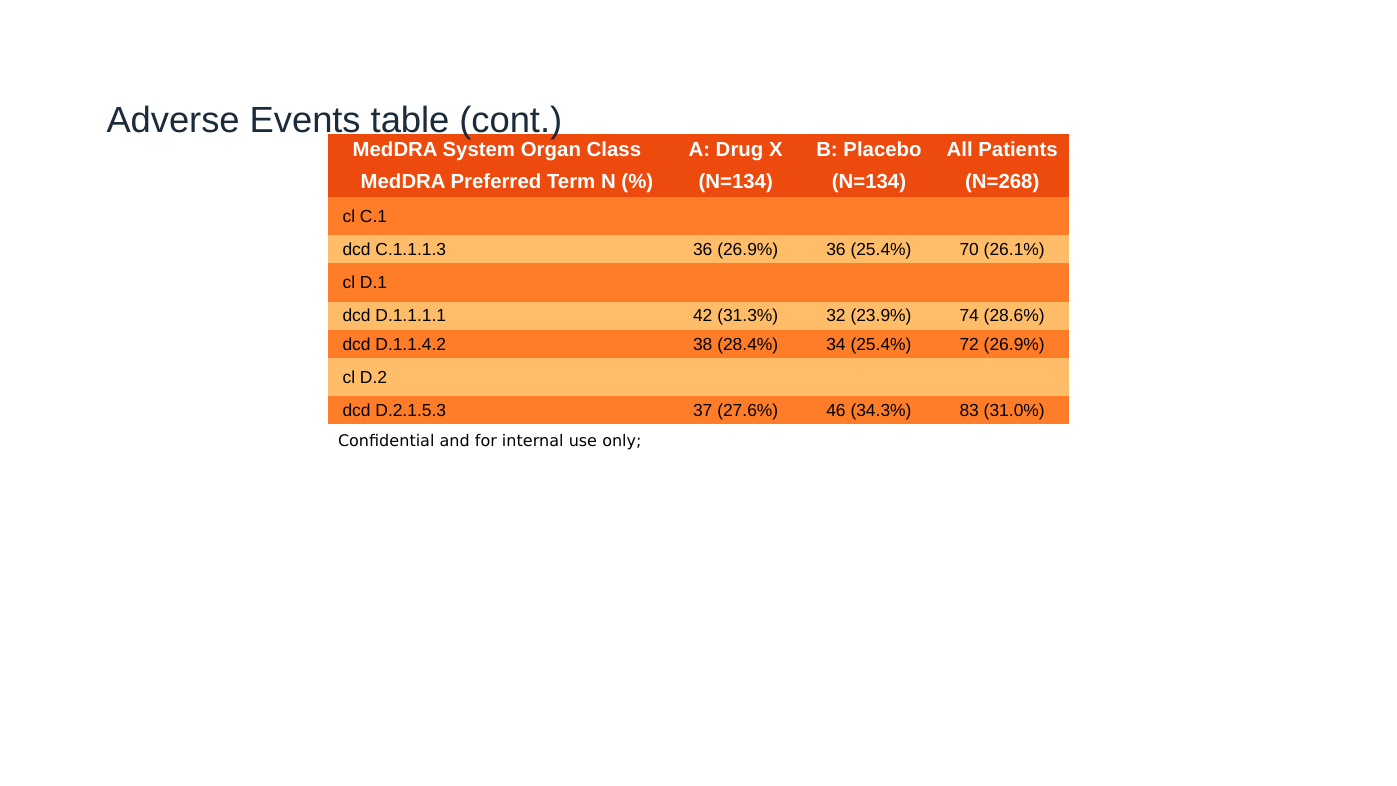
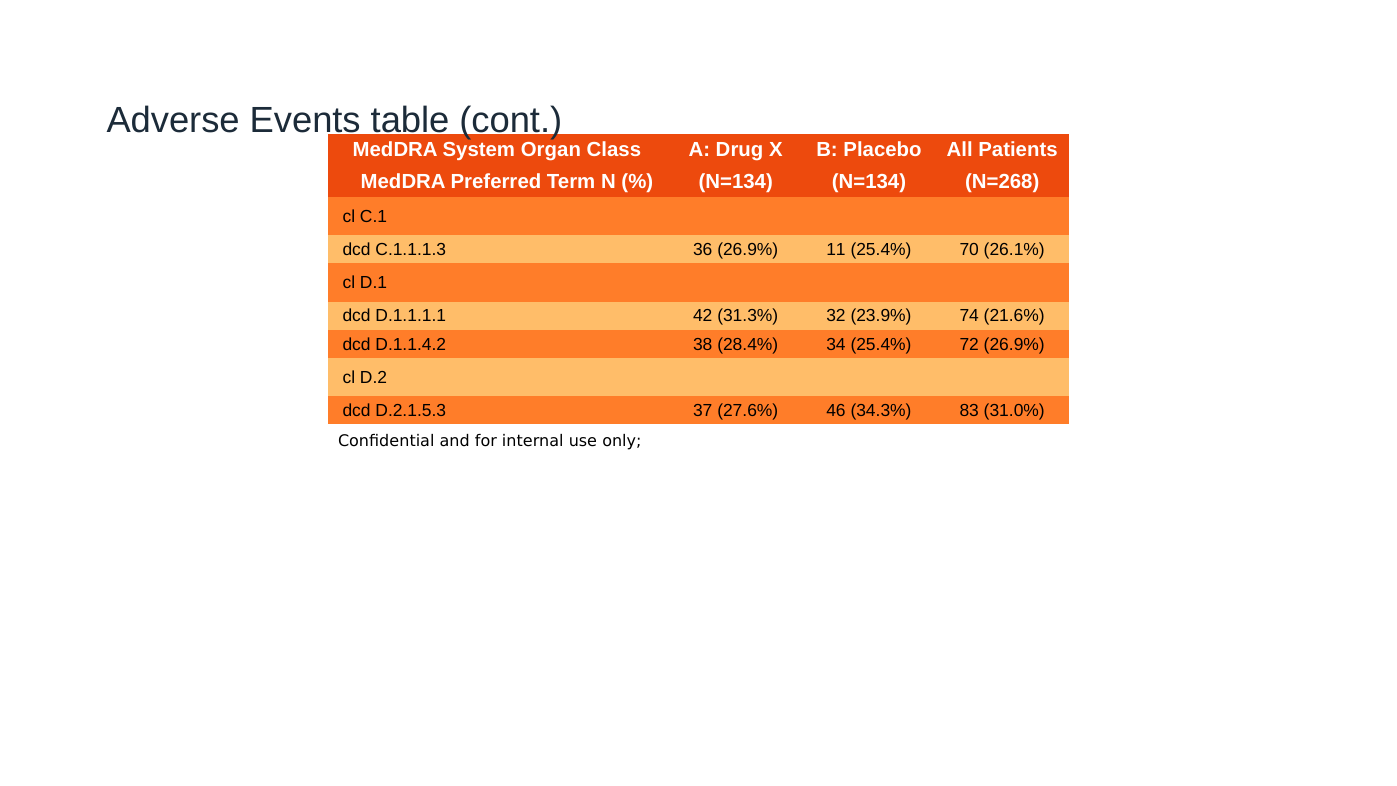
26.9% 36: 36 -> 11 (836, 250)
28.6%: 28.6% -> 21.6% (1014, 316)
